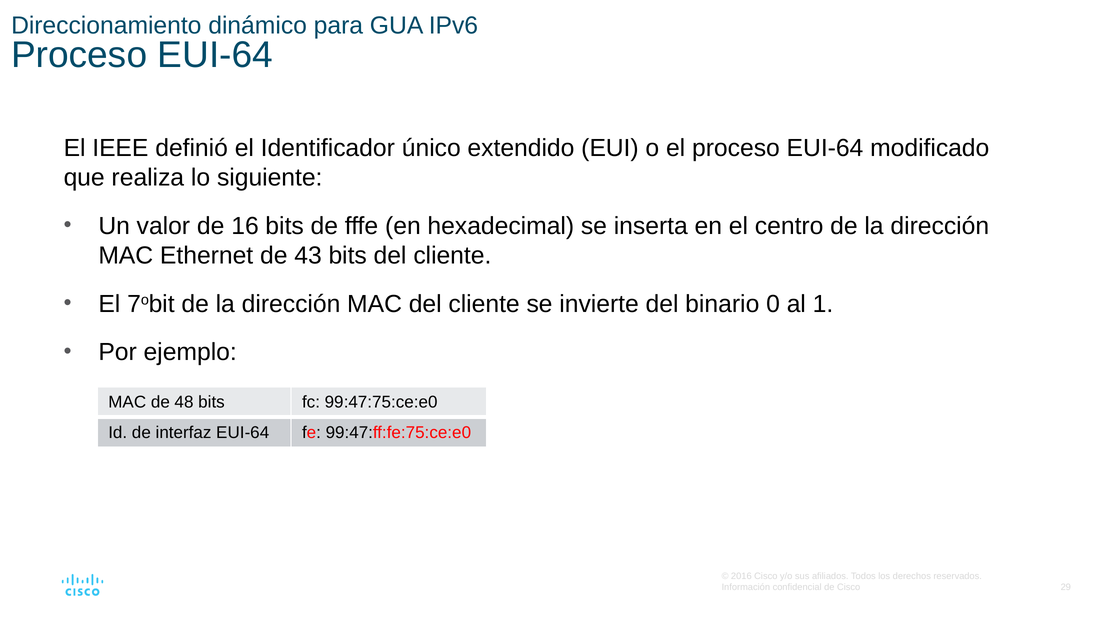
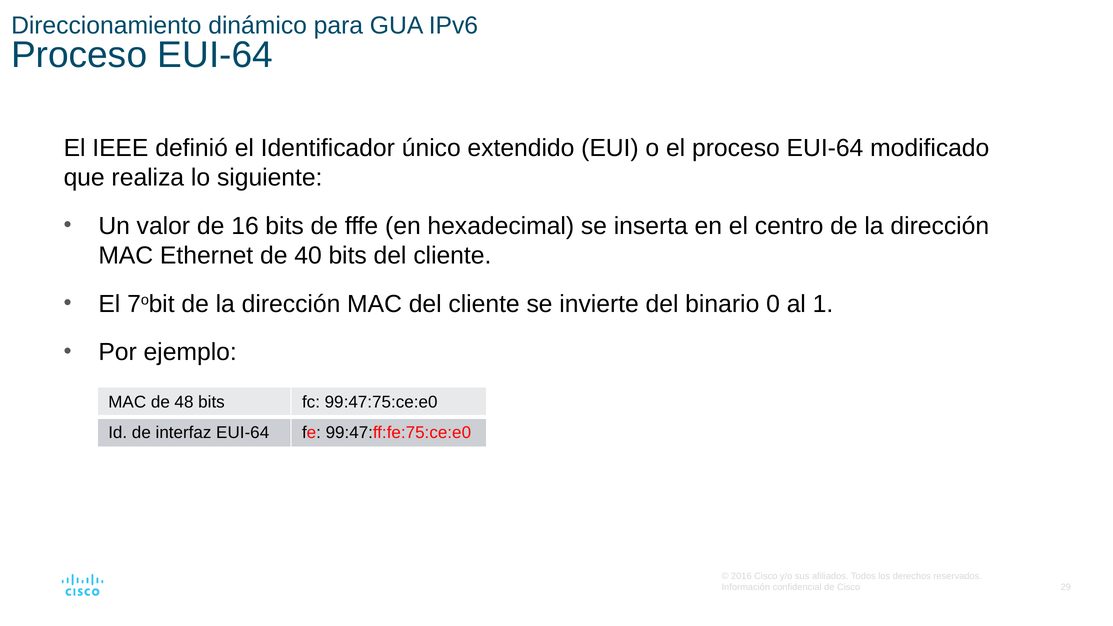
43: 43 -> 40 (308, 256)
